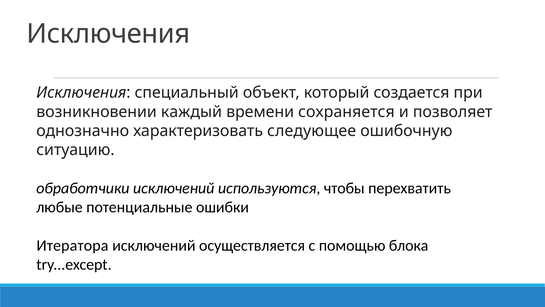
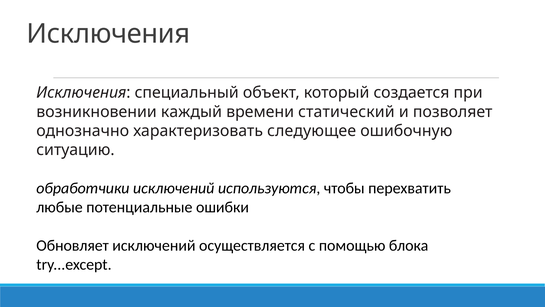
сохраняется: сохраняется -> статический (346, 112)
Итератора: Итератора -> Обновляет (73, 245)
